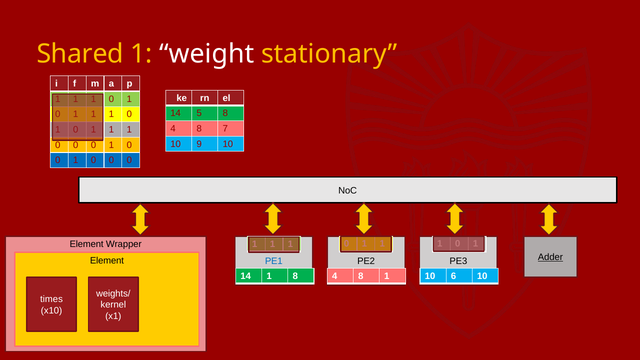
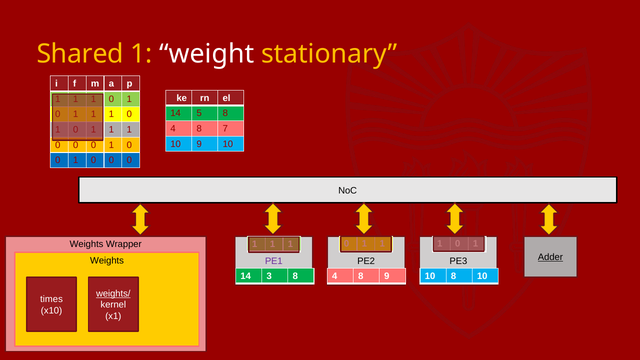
Element: Element -> Weights (87, 244)
Element: Element -> Weights (107, 261)
PE1 colour: blue -> purple (274, 261)
14 1: 1 -> 3 (269, 276)
8 1: 1 -> 9 (387, 276)
10 6: 6 -> 8 (454, 276)
weights/ underline: none -> present (113, 294)
